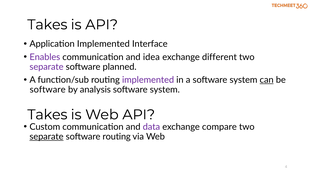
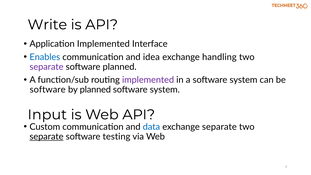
Takes: Takes -> Write (47, 25)
Enables colour: purple -> blue (45, 57)
different: different -> handling (219, 57)
can underline: present -> none (267, 80)
by analysis: analysis -> planned (95, 90)
Takes: Takes -> Input (47, 115)
data colour: purple -> blue (151, 127)
exchange compare: compare -> separate (219, 127)
software routing: routing -> testing (117, 137)
